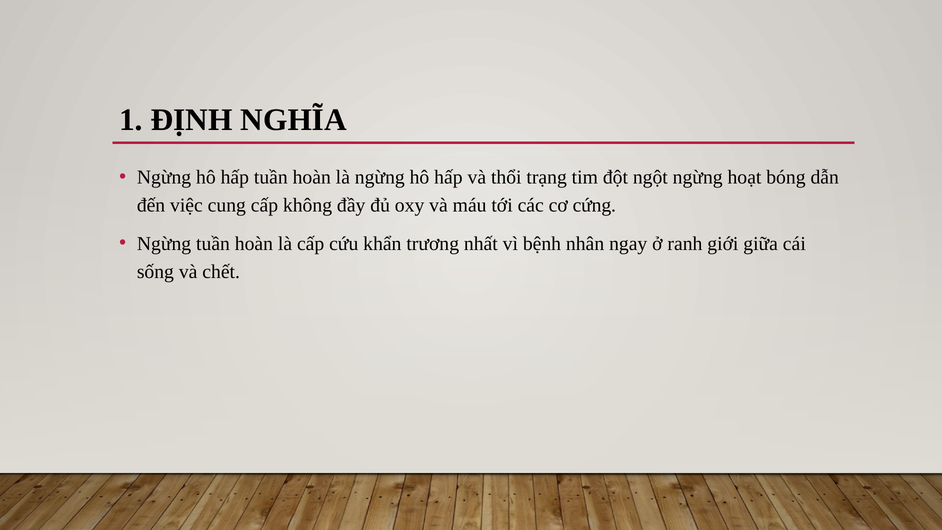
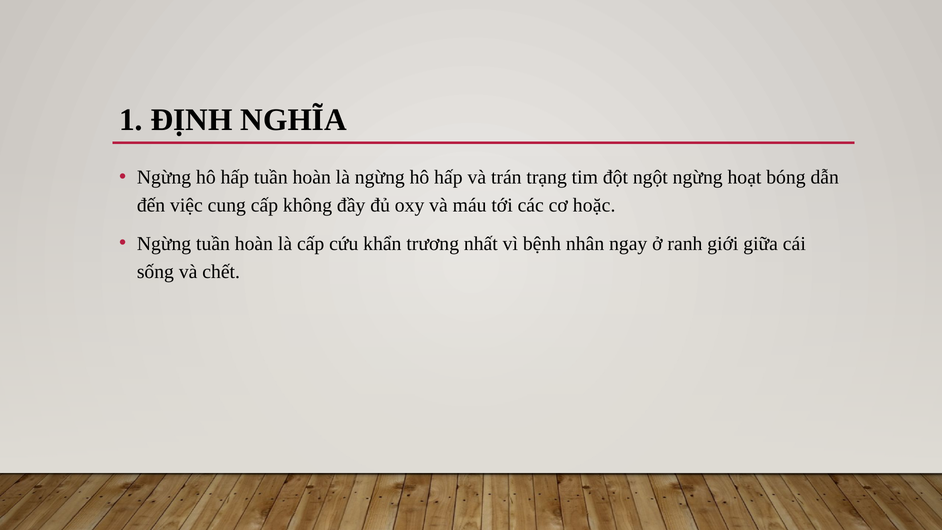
thổi: thổi -> trán (506, 177)
cứng: cứng -> hoặc (594, 205)
